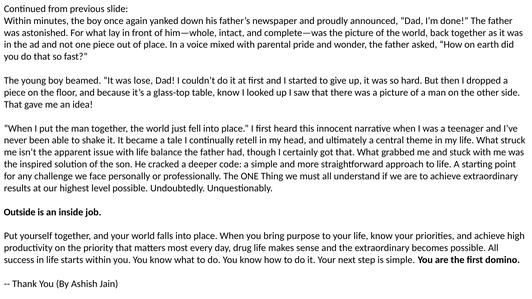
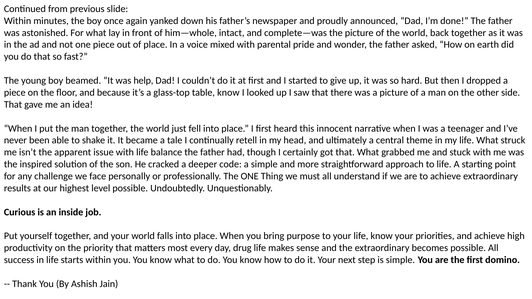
lose: lose -> help (143, 81)
Outside: Outside -> Curious (20, 212)
